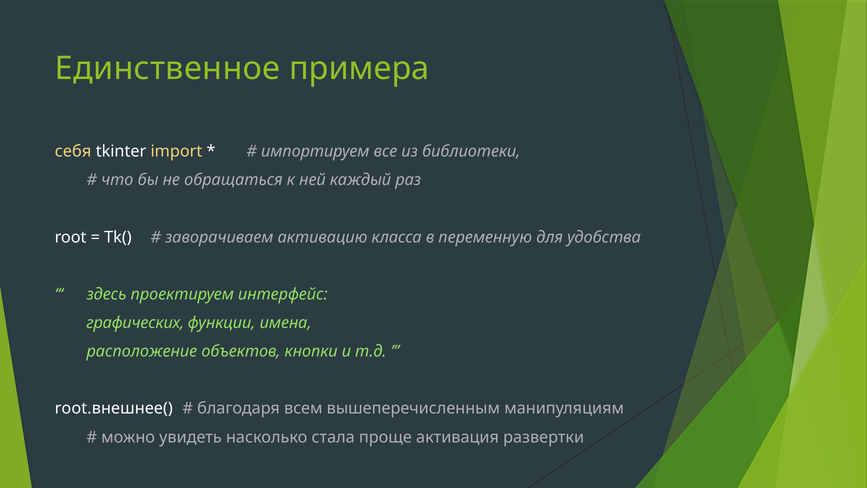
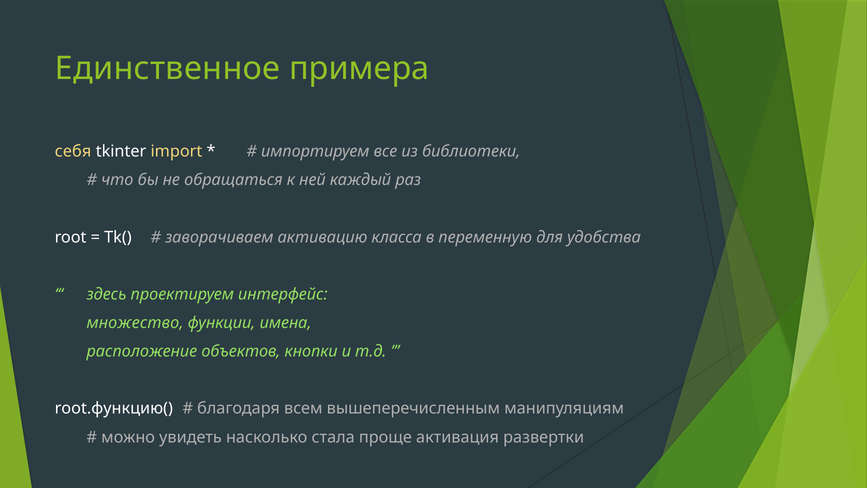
графических: графических -> множество (135, 323)
root.внешнее(: root.внешнее( -> root.функцию( (114, 408)
